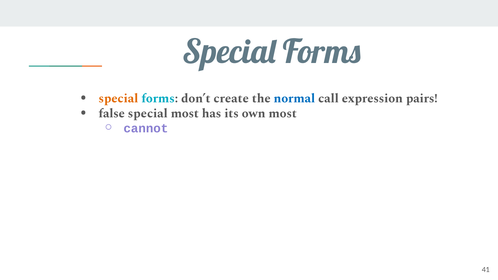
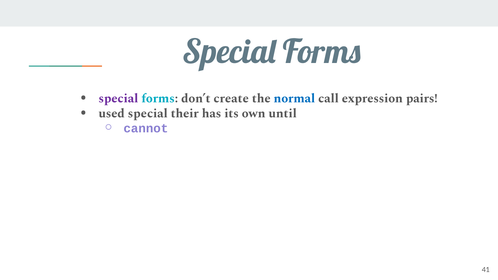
special colour: orange -> purple (118, 99)
false: false -> used (112, 113)
special most: most -> their (185, 113)
own most: most -> until (283, 113)
